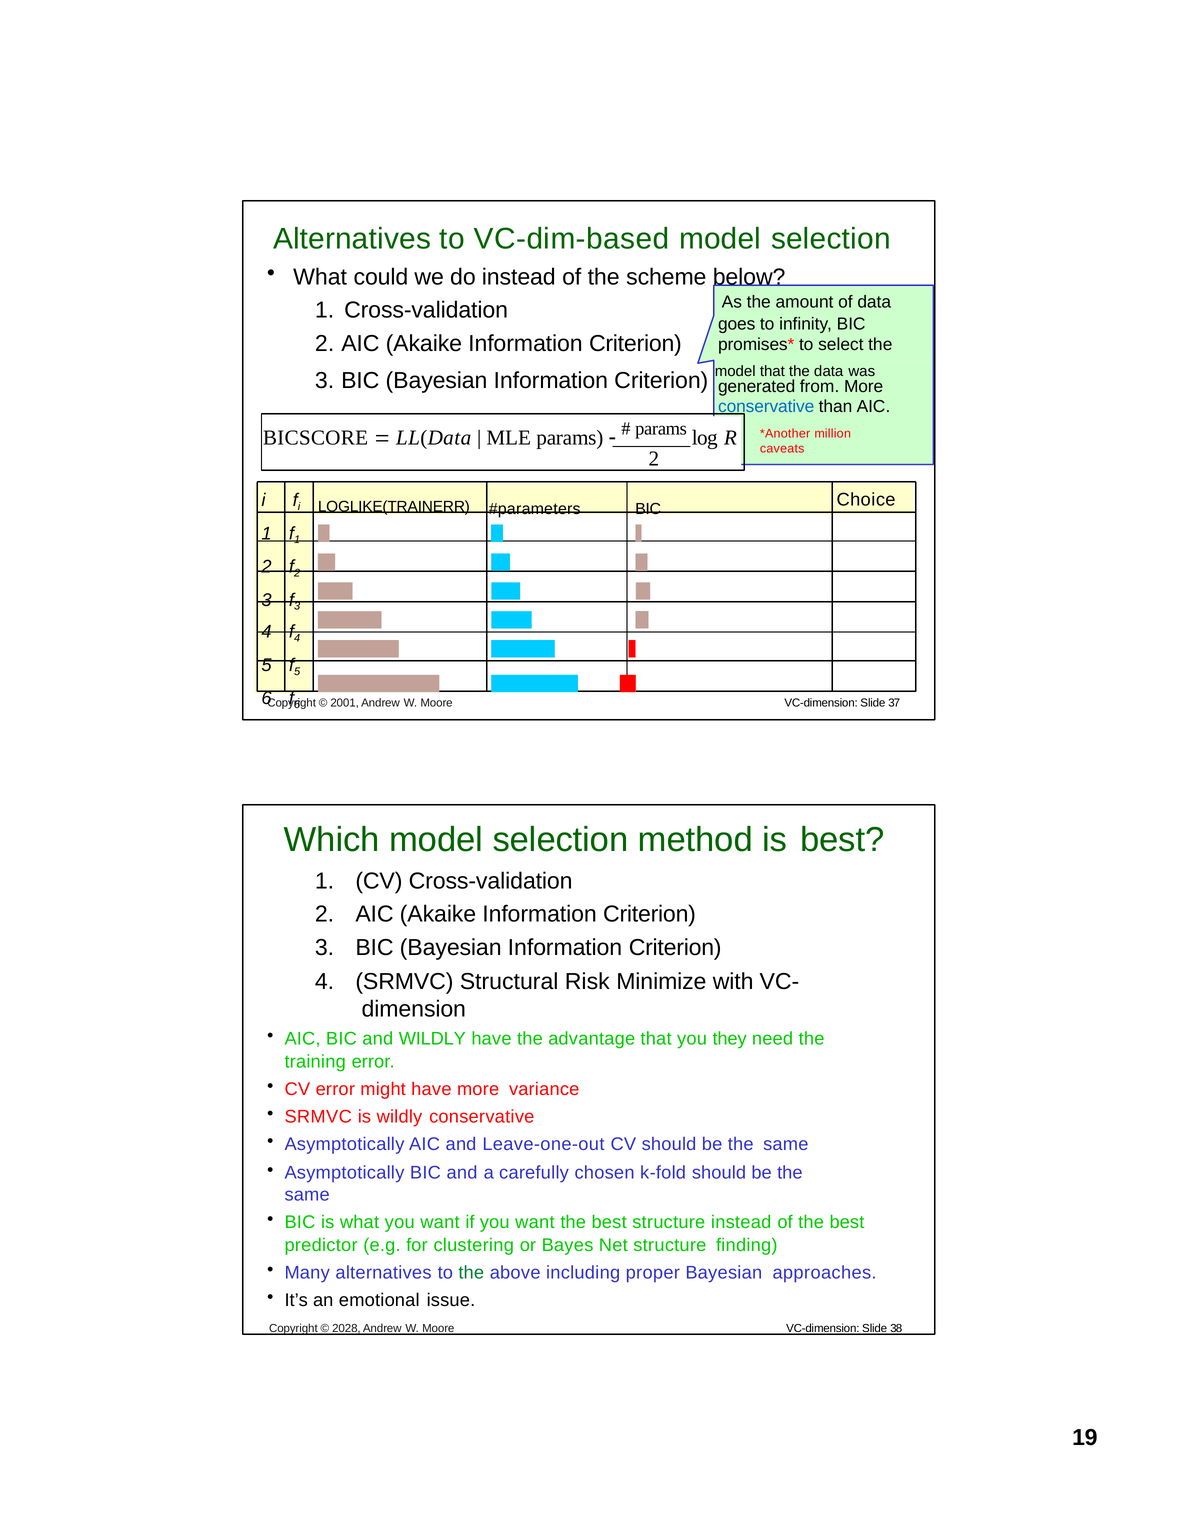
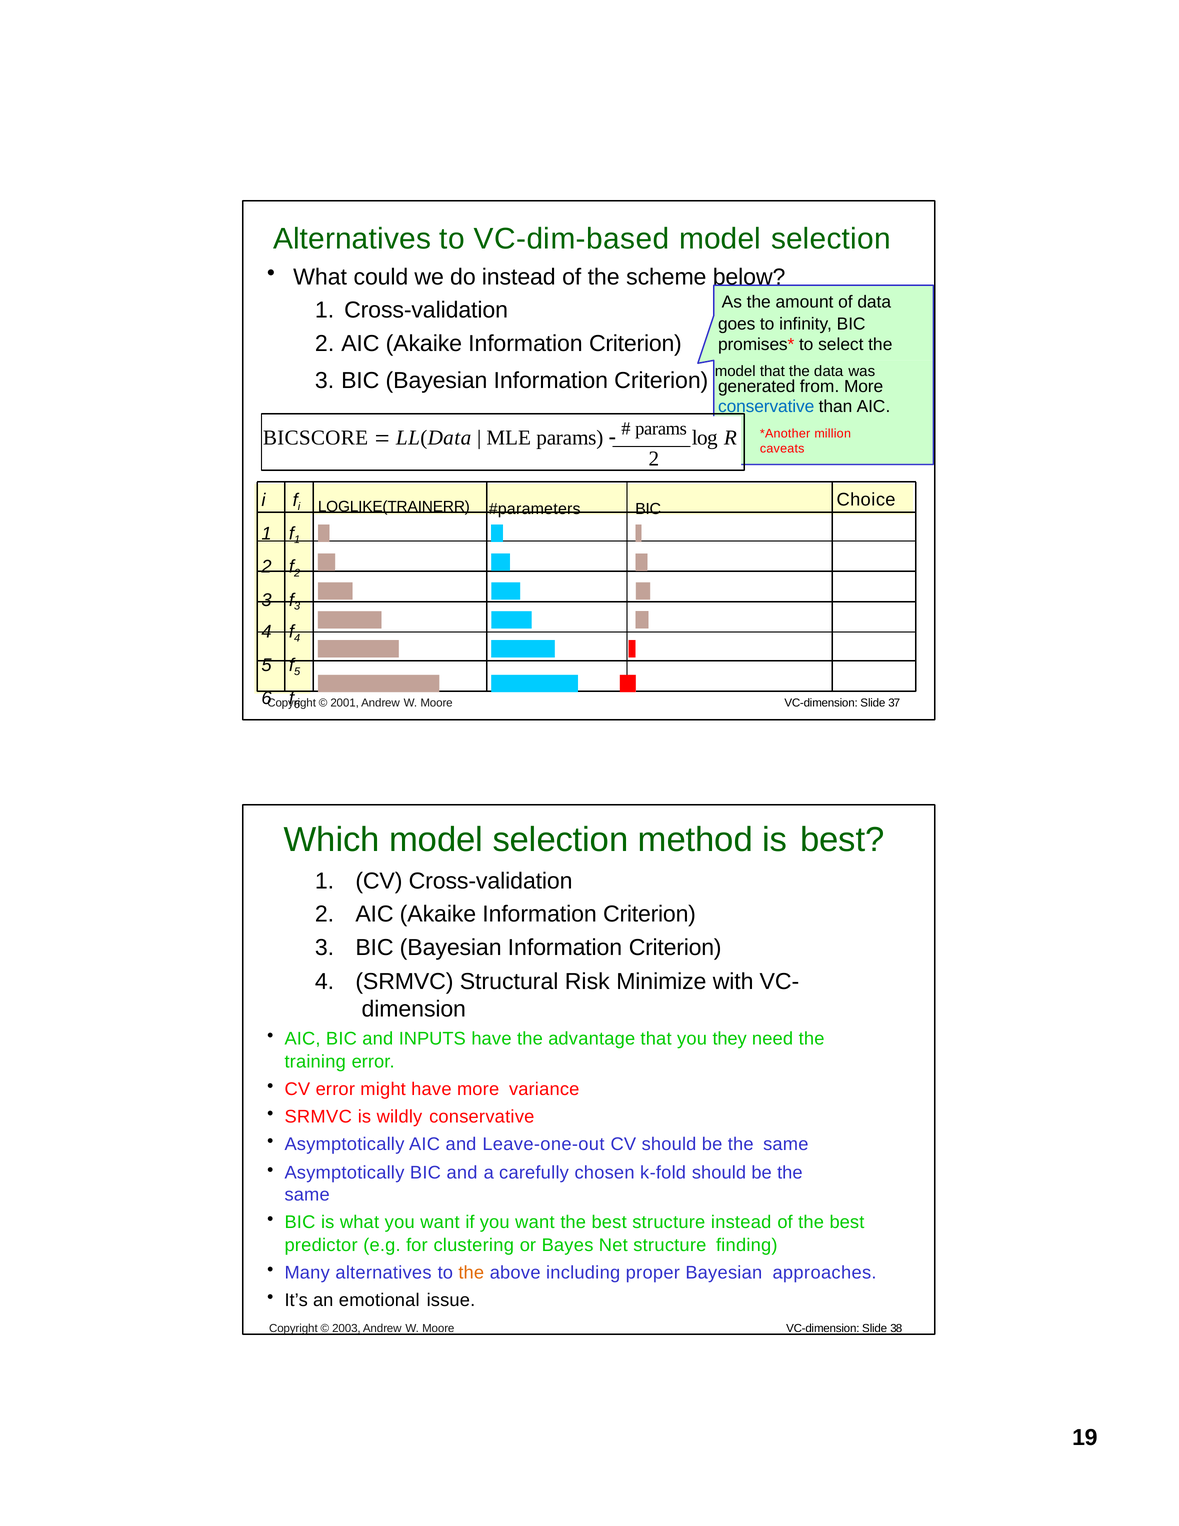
and WILDLY: WILDLY -> INPUTS (432, 1039)
the colour: green -> orange (471, 1273)
2028: 2028 -> 2003 (346, 1328)
